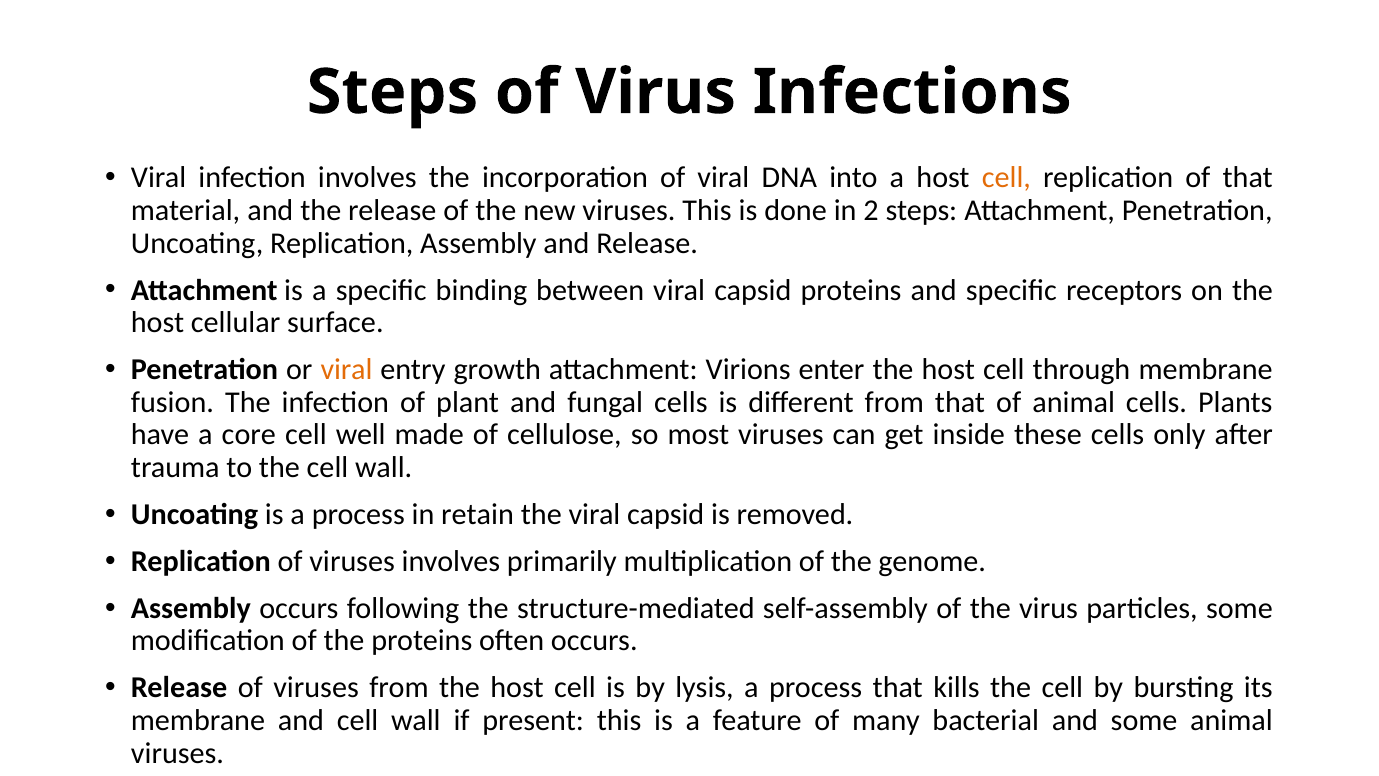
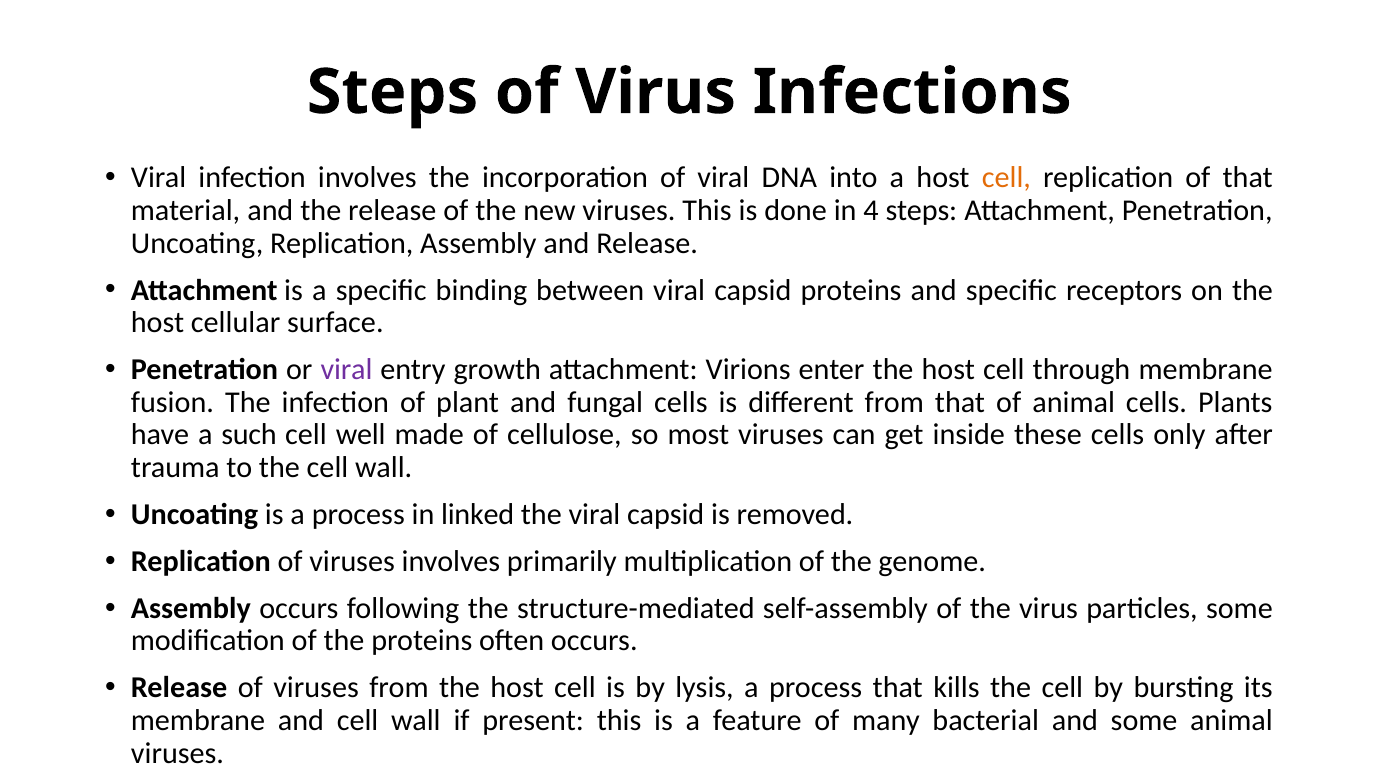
2: 2 -> 4 (871, 210)
viral colour: orange -> purple (347, 369)
core: core -> such (249, 435)
retain: retain -> linked (478, 514)
